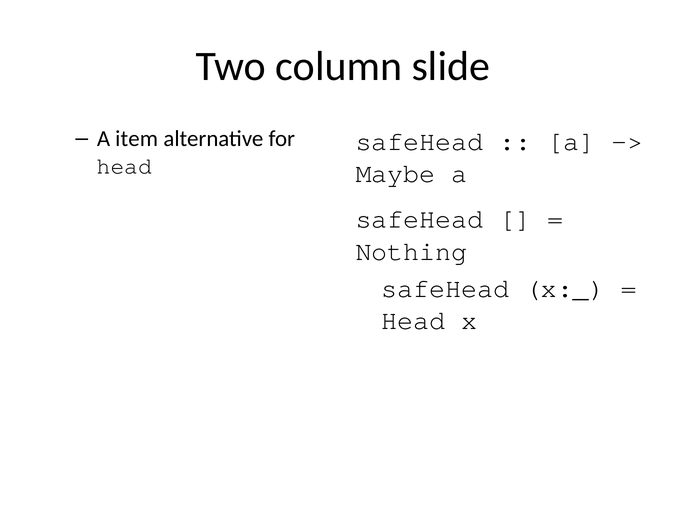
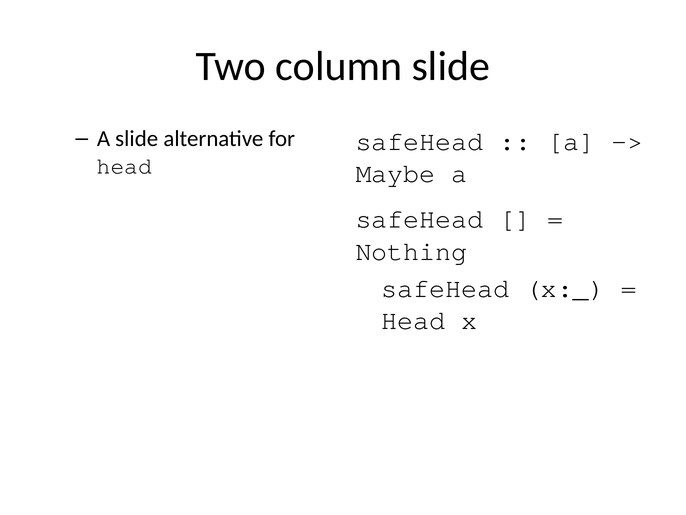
A item: item -> slide (137, 139)
